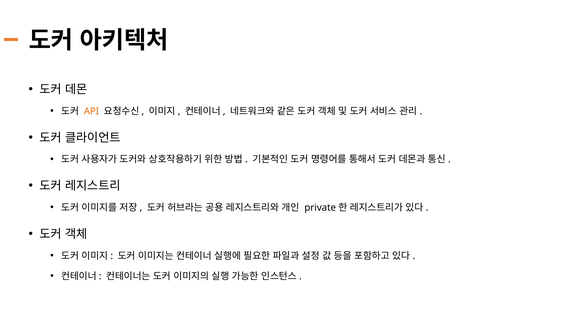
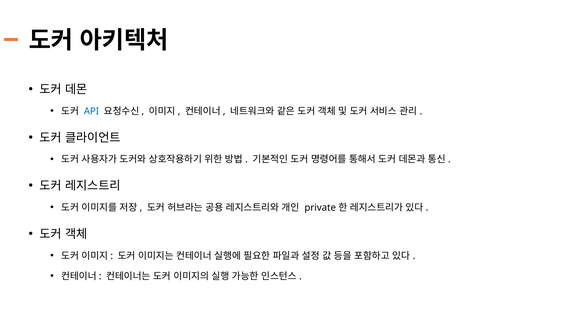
API colour: orange -> blue (91, 111)
